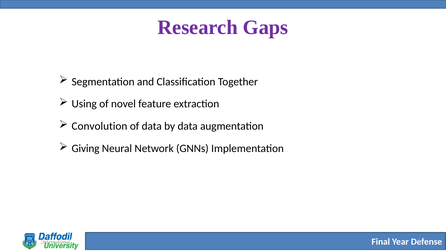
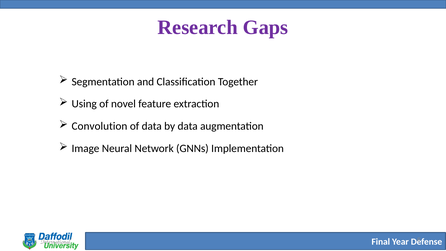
Giving: Giving -> Image (86, 149)
